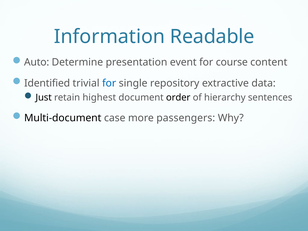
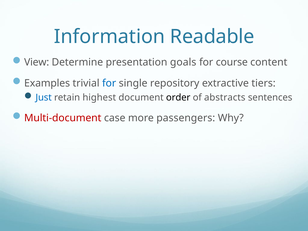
Auto: Auto -> View (37, 62)
event: event -> goals (183, 62)
Identified: Identified -> Examples (47, 83)
data: data -> tiers (264, 83)
Just colour: black -> blue (44, 98)
hierarchy: hierarchy -> abstracts (225, 98)
Multi-document colour: black -> red (63, 118)
